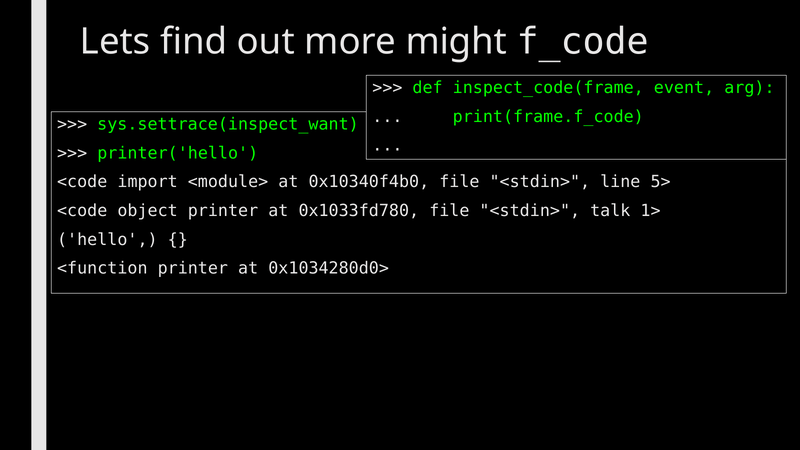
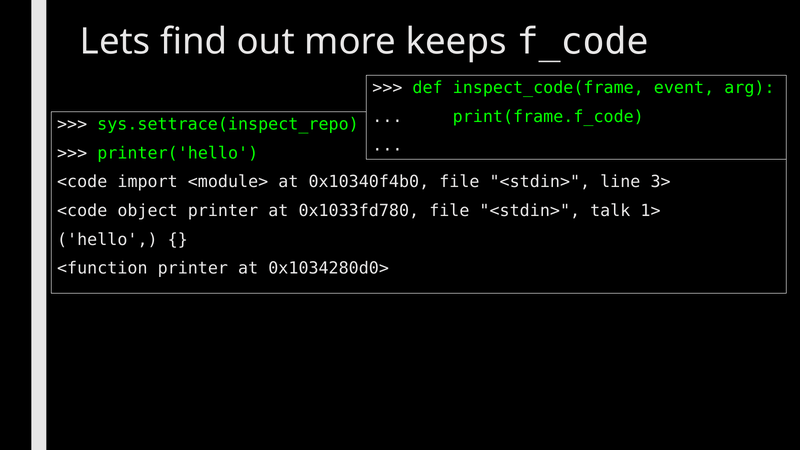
might: might -> keeps (456, 42)
sys.settrace(inspect_want: sys.settrace(inspect_want -> sys.settrace(inspect_repo (228, 124)
5>: 5> -> 3> (661, 182)
